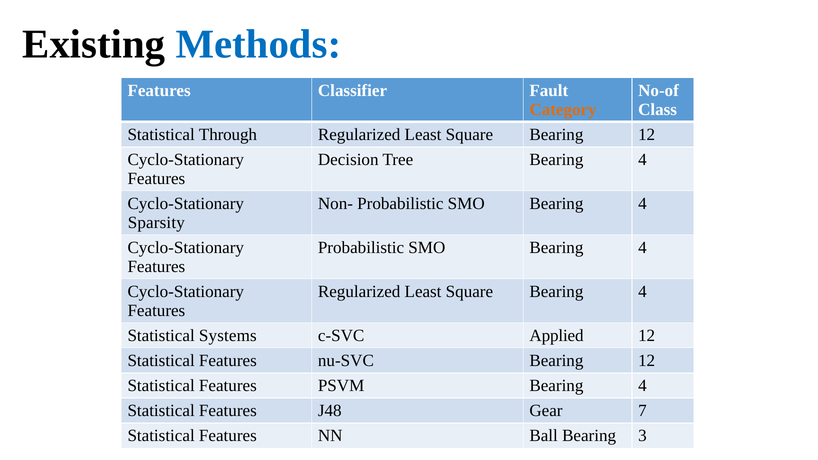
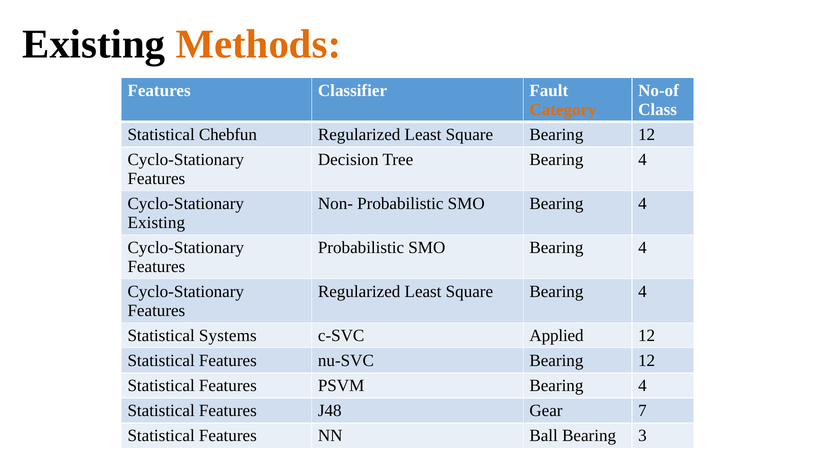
Methods colour: blue -> orange (258, 44)
Through: Through -> Chebfun (228, 135)
Sparsity: Sparsity -> Existing (156, 223)
